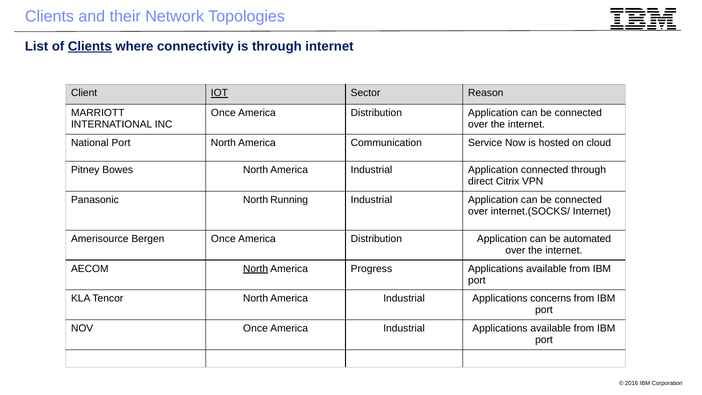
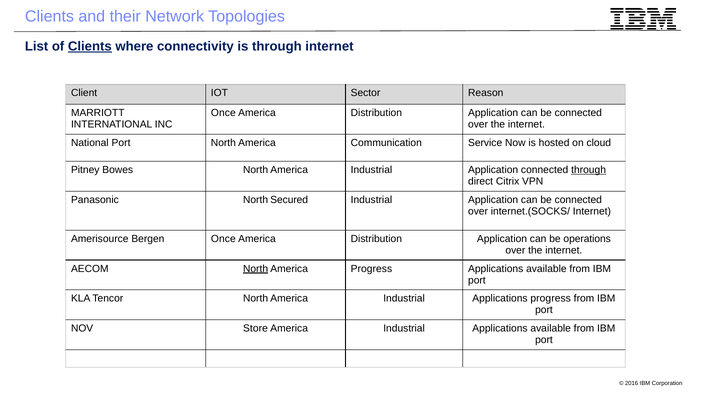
IOT underline: present -> none (219, 93)
through underline: none -> present (589, 170)
Running: Running -> Secured (289, 200)
automated: automated -> operations (587, 239)
Applications concerns: concerns -> progress (551, 298)
NOV Once: Once -> Store (255, 328)
